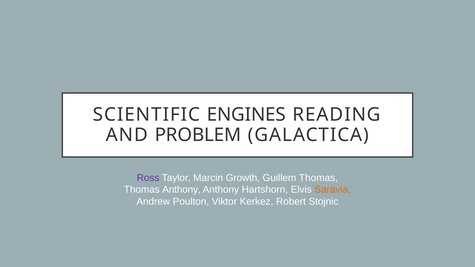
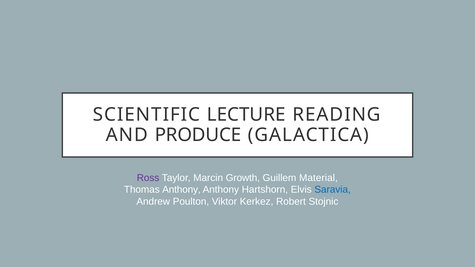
ENGINES: ENGINES -> LECTURE (246, 115)
PROBLEM: PROBLEM -> PRODUCE (198, 135)
Guillem Thomas: Thomas -> Material (318, 178)
Saravia colour: orange -> blue (333, 190)
